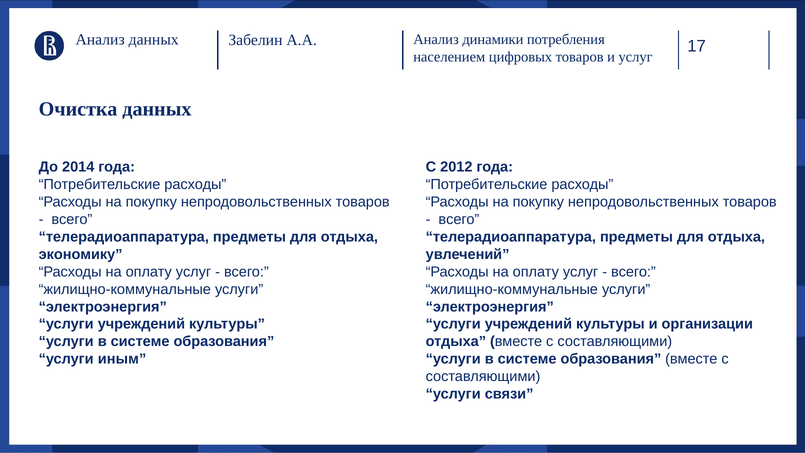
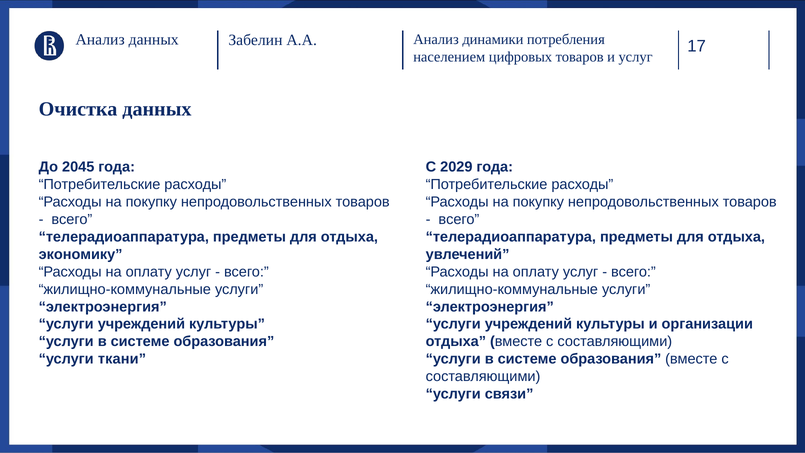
2014: 2014 -> 2045 (78, 167)
2012: 2012 -> 2029 (456, 167)
иным: иным -> ткани (122, 359)
